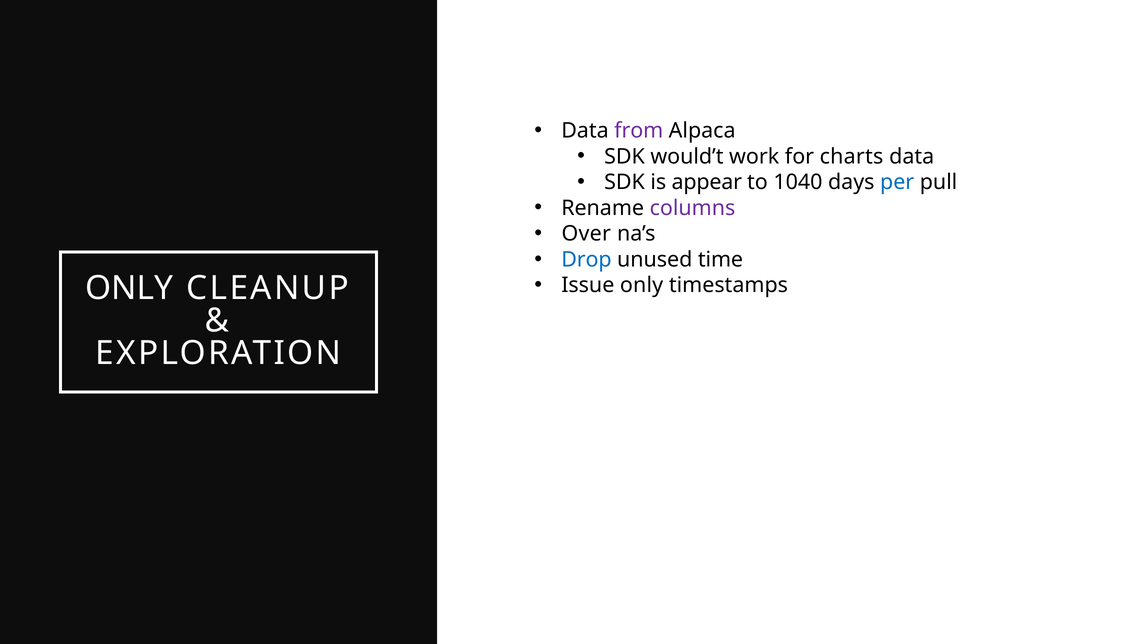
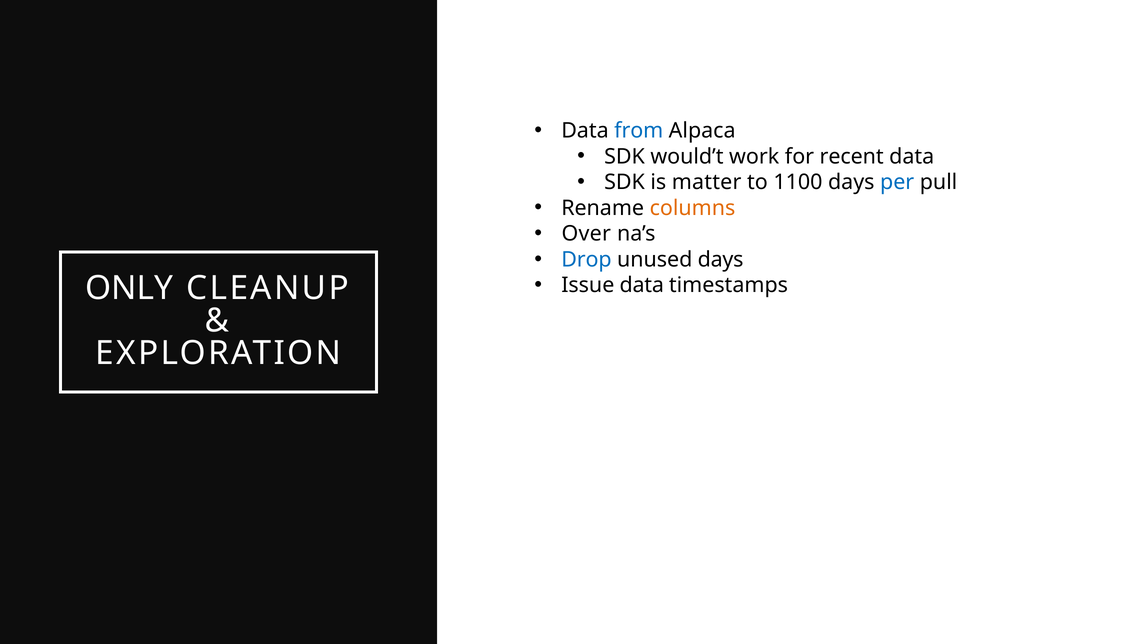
from colour: purple -> blue (639, 131)
charts: charts -> recent (852, 157)
appear: appear -> matter (707, 182)
1040: 1040 -> 1100 (798, 182)
columns colour: purple -> orange (692, 208)
unused time: time -> days (721, 260)
Issue only: only -> data (642, 285)
